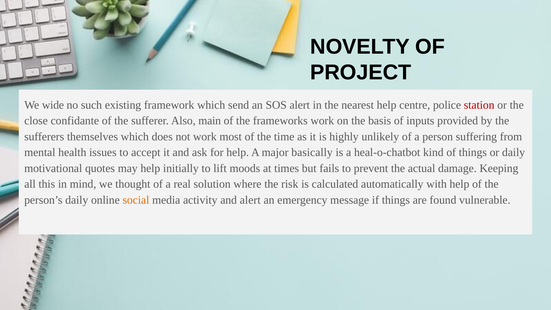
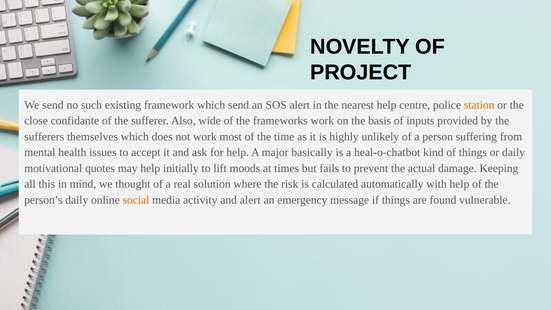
We wide: wide -> send (53, 105)
station colour: red -> orange (479, 105)
main: main -> wide (210, 121)
